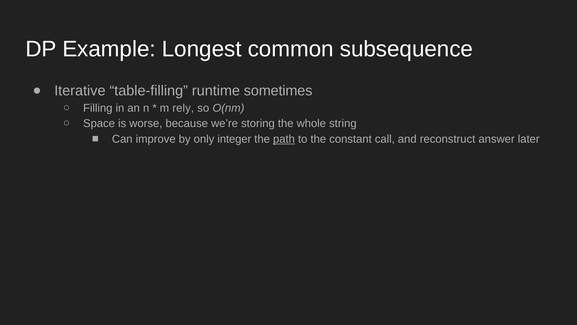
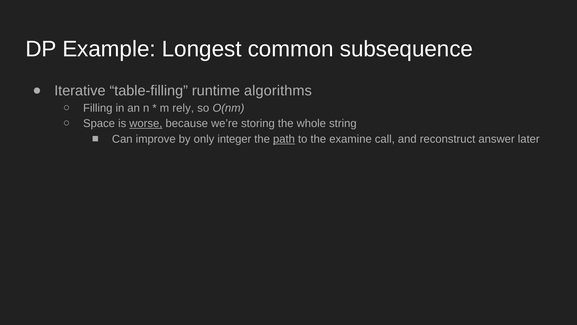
sometimes: sometimes -> algorithms (278, 91)
worse underline: none -> present (146, 123)
constant: constant -> examine (351, 139)
